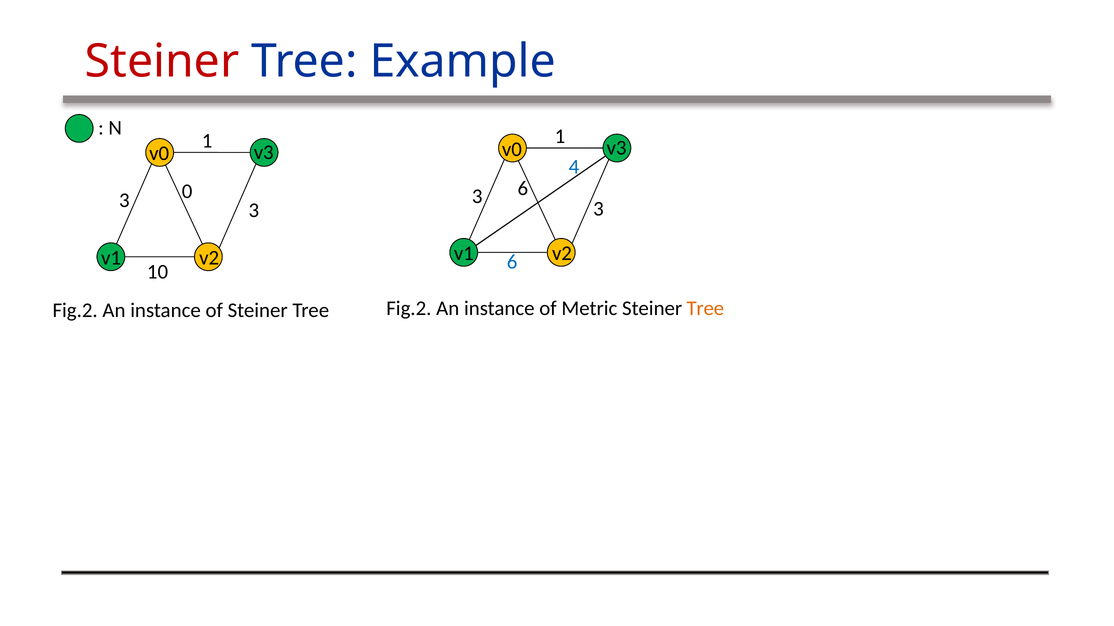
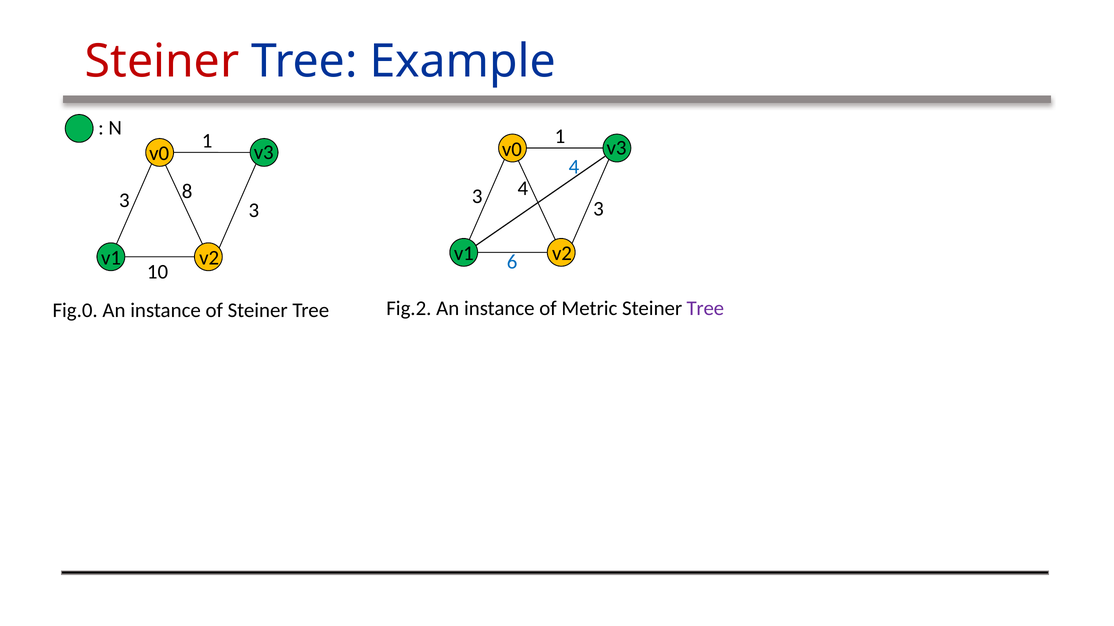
3 6: 6 -> 4 (523, 189)
0: 0 -> 8 (187, 191)
Tree colour: orange -> purple (705, 309)
Fig.2: Fig.2 -> Fig.0 (75, 311)
